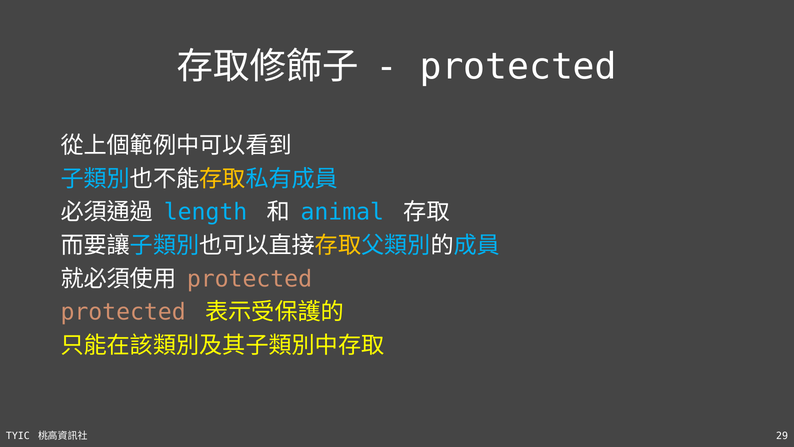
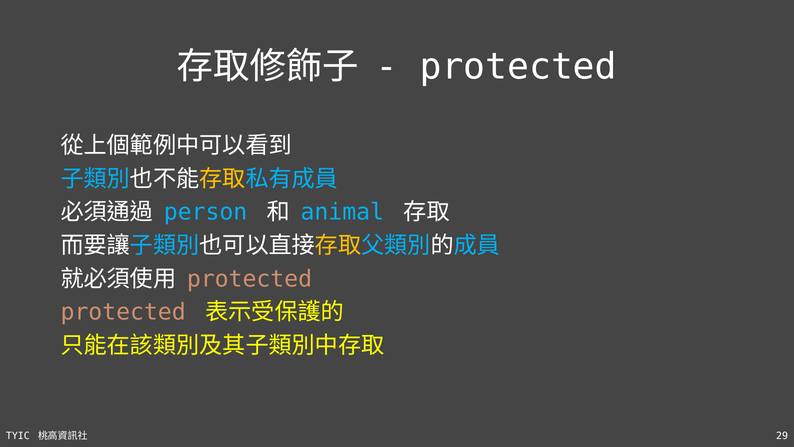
length: length -> person (206, 212)
